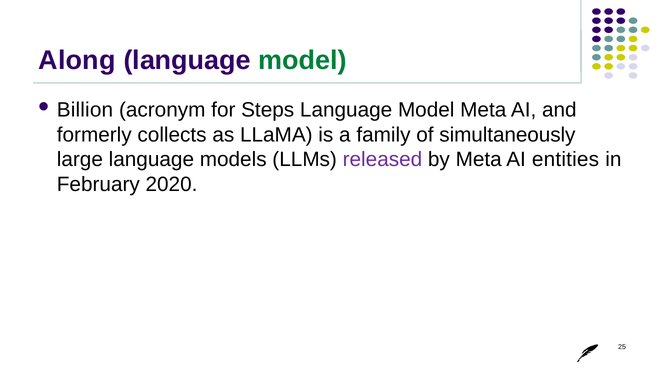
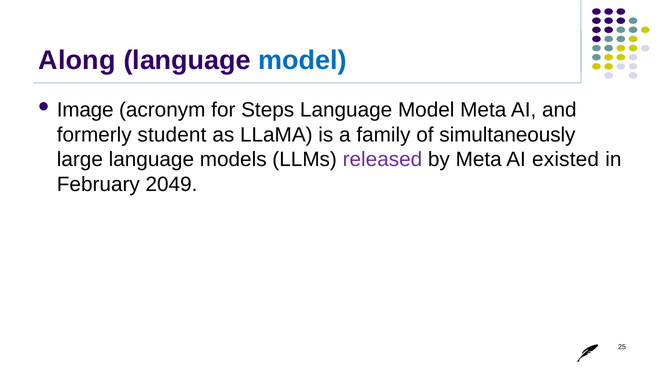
model colour: green -> blue (302, 60)
Billion: Billion -> Image (85, 110)
collects: collects -> student (172, 135)
entities: entities -> existed (566, 160)
2020: 2020 -> 2049 (171, 185)
